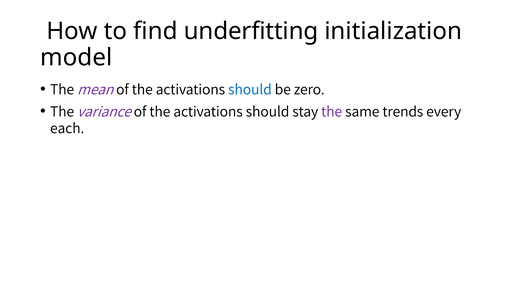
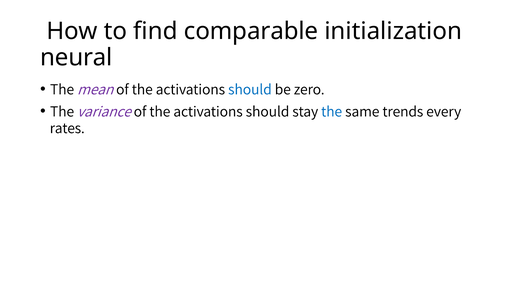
underfitting: underfitting -> comparable (251, 31)
model: model -> neural (76, 57)
the colour: purple -> blue (332, 111)
each: each -> rates (67, 128)
